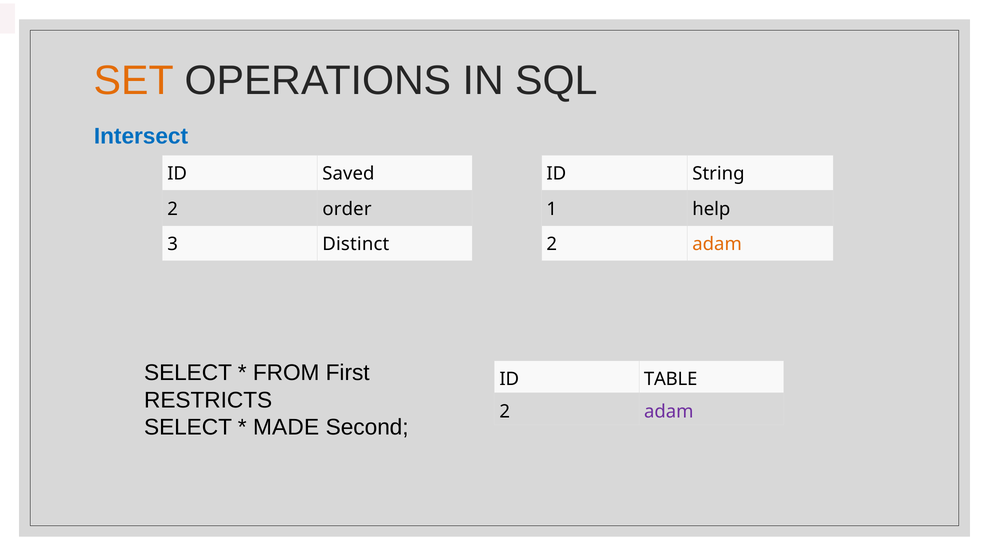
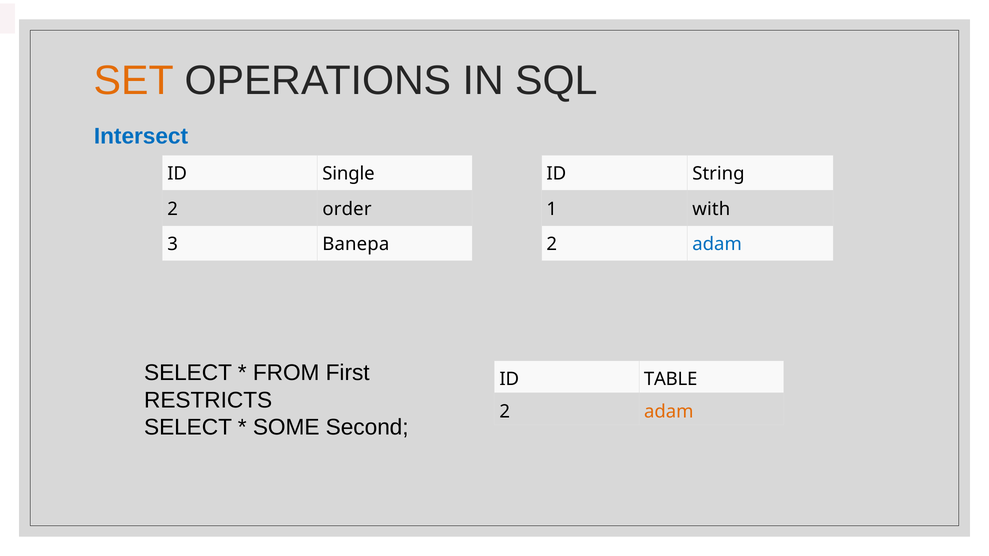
Saved: Saved -> Single (348, 174)
help: help -> with (711, 209)
Distinct: Distinct -> Banepa (356, 244)
adam colour: orange -> blue (717, 244)
adam colour: purple -> orange (669, 412)
MADE: MADE -> SOME (286, 427)
